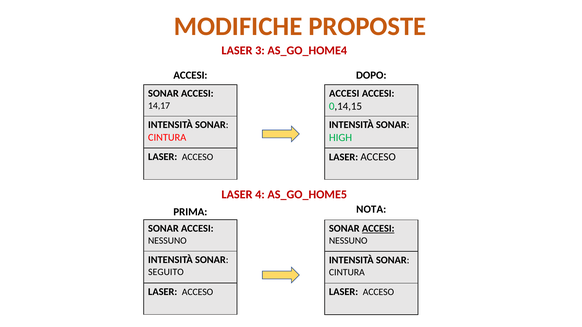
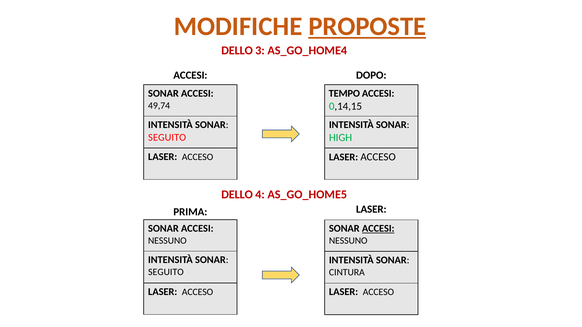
PROPOSTE underline: none -> present (367, 26)
LASER: LASER -> DELLO (237, 50)
ACCESI: ACCESI -> TEMPO (344, 93)
14,17: 14,17 -> 49,74 (159, 106)
CINTURA: CINTURA -> SEGUITO (167, 138)
LASER: LASER -> DELLO (237, 195)
PRIMA NOTA: NOTA -> LASER (371, 210)
